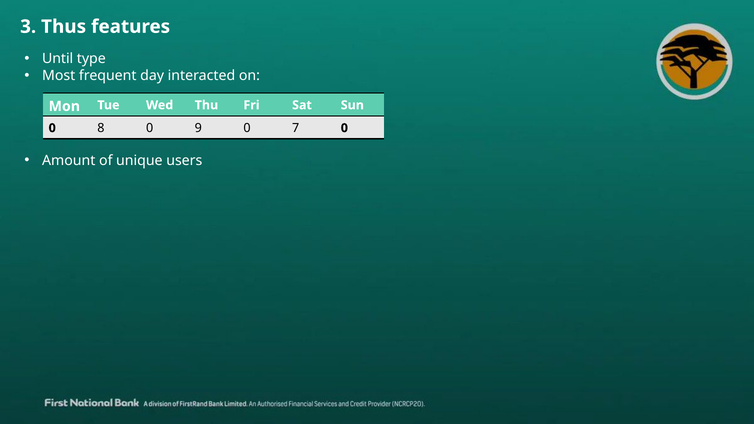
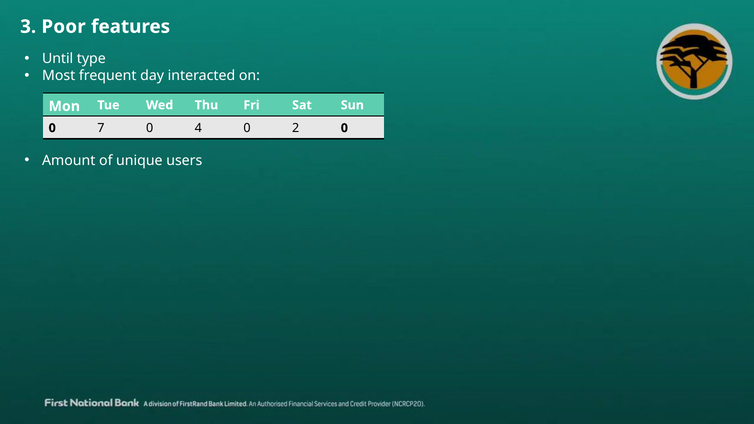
Thus: Thus -> Poor (64, 27)
8: 8 -> 7 (101, 128)
9: 9 -> 4 (198, 128)
7: 7 -> 2 (296, 128)
